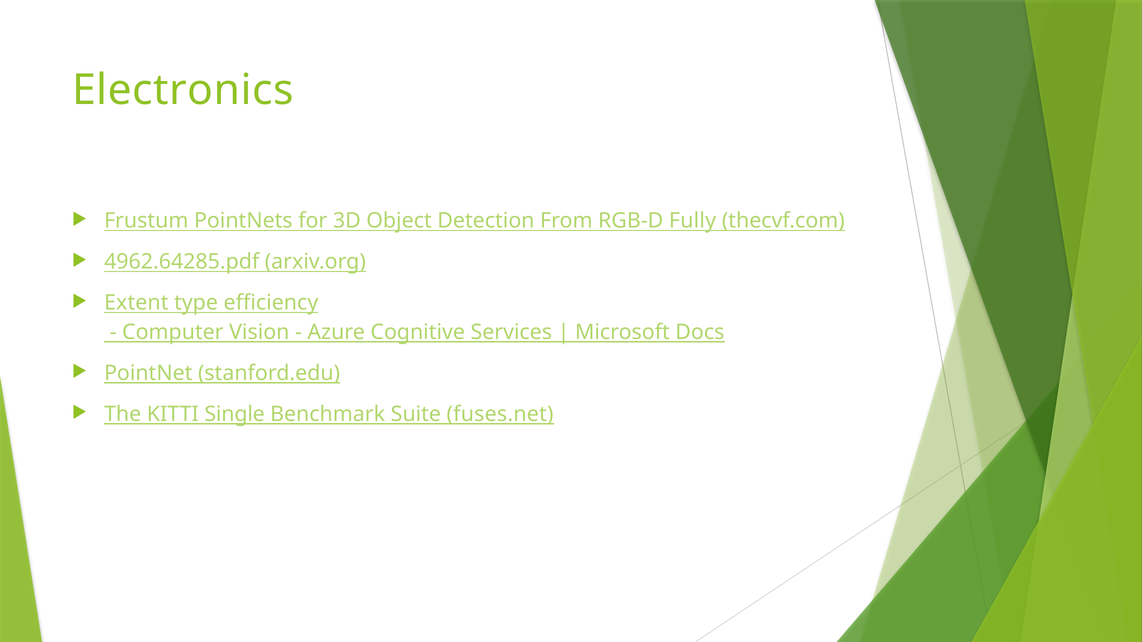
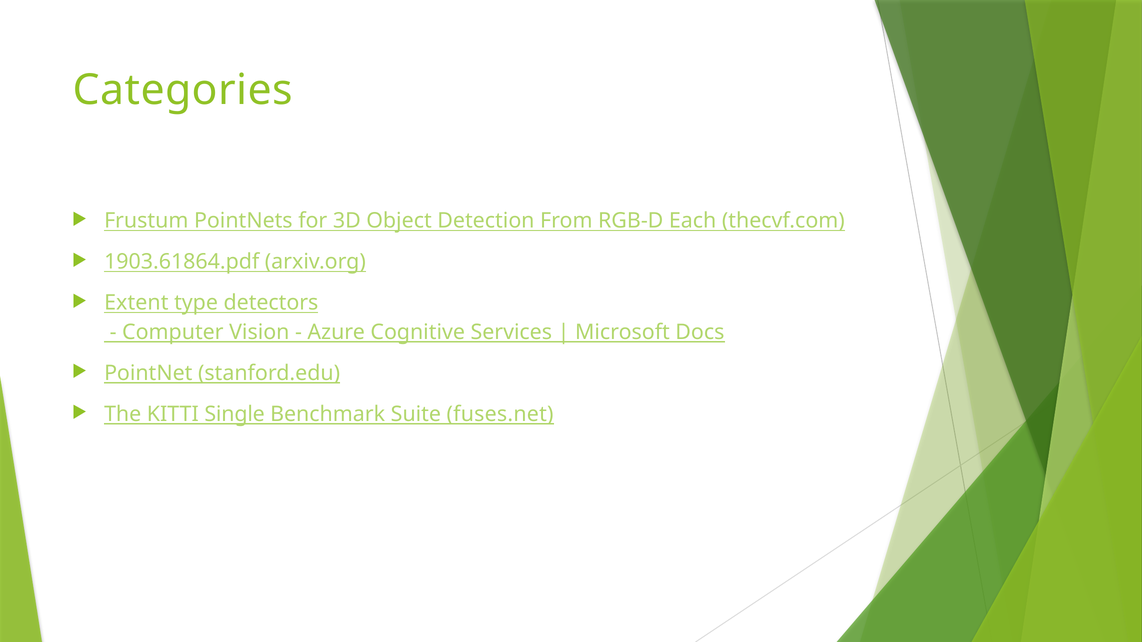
Electronics: Electronics -> Categories (183, 90)
Fully: Fully -> Each (693, 221)
4962.64285.pdf: 4962.64285.pdf -> 1903.61864.pdf (182, 262)
efficiency: efficiency -> detectors (271, 303)
